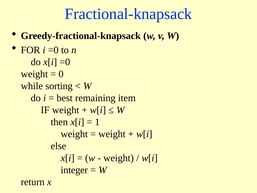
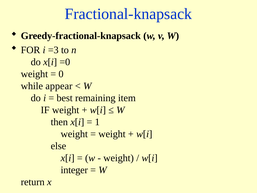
i =0: =0 -> =3 (53, 50)
sorting: sorting -> appear (59, 86)
